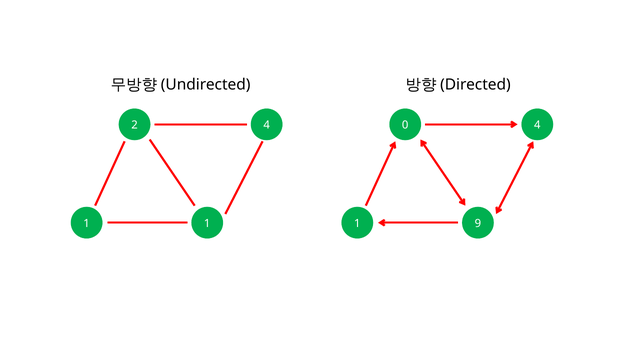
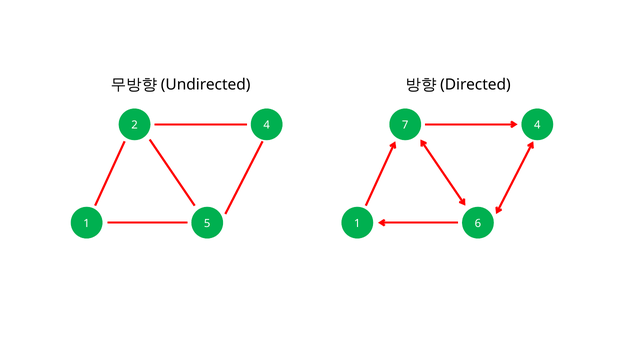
0: 0 -> 7 (405, 125)
1 1: 1 -> 5 (207, 224)
9: 9 -> 6 (478, 224)
